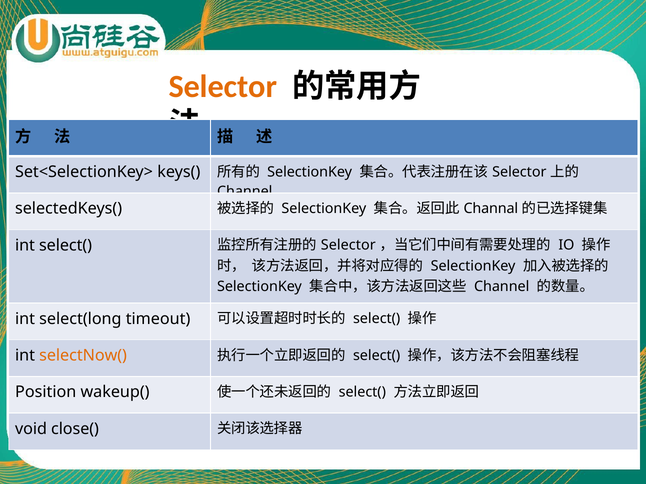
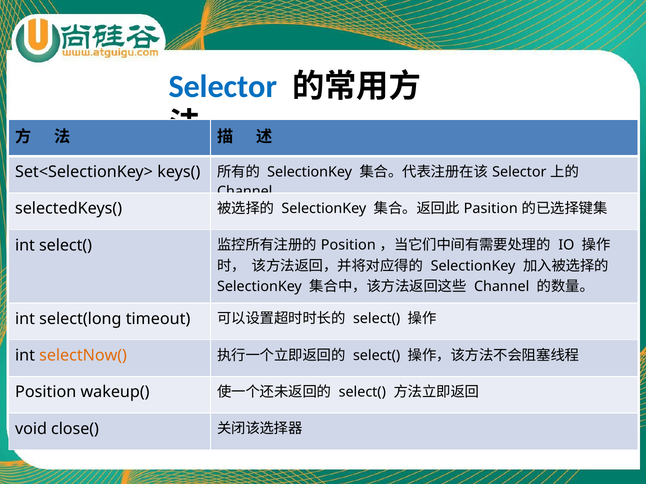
Selector colour: orange -> blue (223, 87)
Channal: Channal -> Pasition (491, 209)
Selector: Selector -> Position (348, 246)
